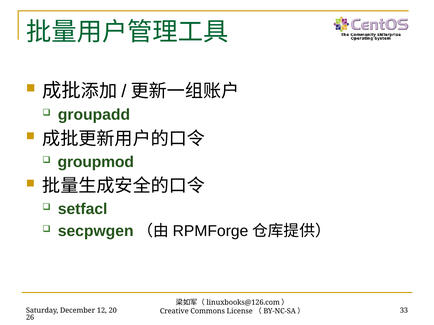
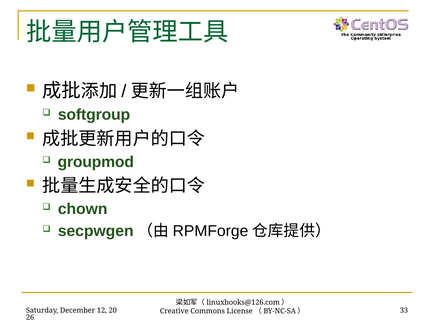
groupadd: groupadd -> softgroup (94, 115)
setfacl: setfacl -> chown (83, 209)
